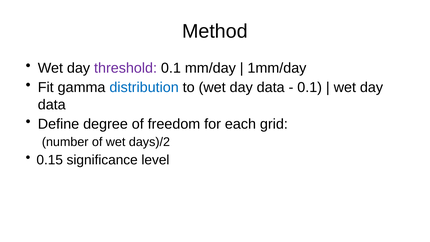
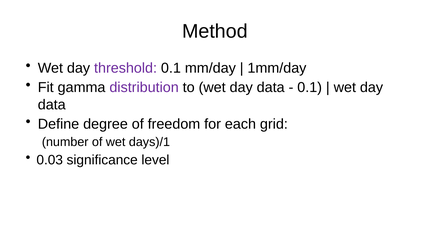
distribution colour: blue -> purple (144, 88)
days)/2: days)/2 -> days)/1 (149, 142)
0.15: 0.15 -> 0.03 (50, 160)
